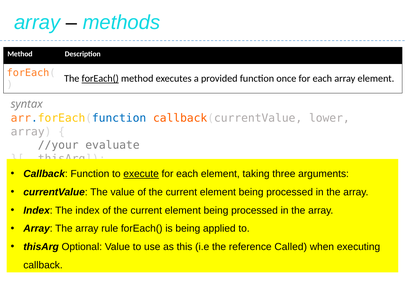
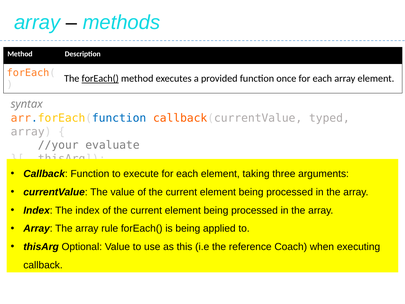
lower: lower -> typed (329, 118)
execute underline: present -> none (141, 174)
Called: Called -> Coach (291, 247)
